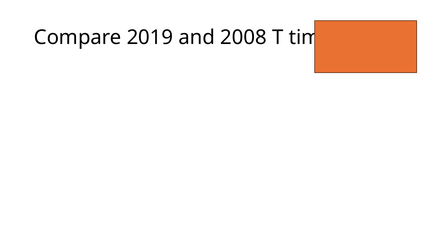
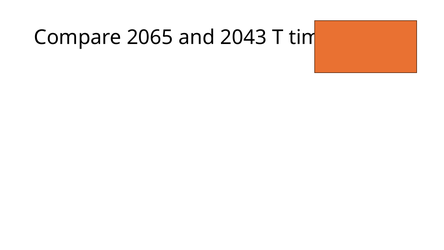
2019: 2019 -> 2065 (150, 37)
2008: 2008 -> 2043 (244, 37)
